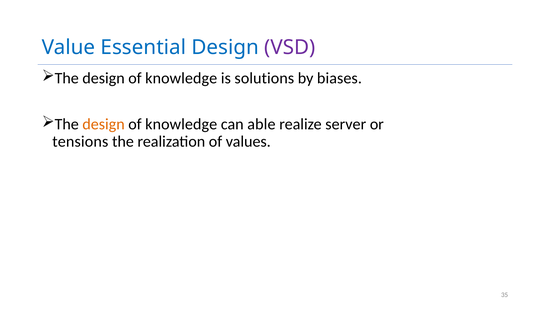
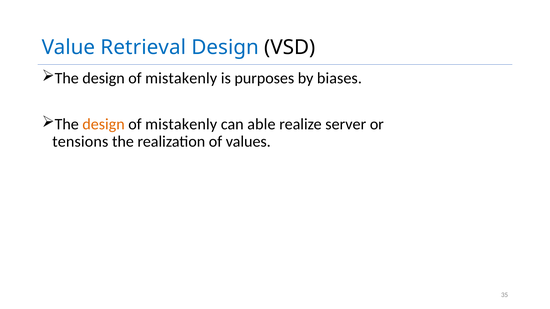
Essential: Essential -> Retrieval (143, 47)
VSD colour: purple -> black (290, 47)
knowledge: knowledge -> mistakenly (181, 78)
solutions: solutions -> purposes (264, 78)
knowledge: knowledge -> mistakenly (181, 124)
